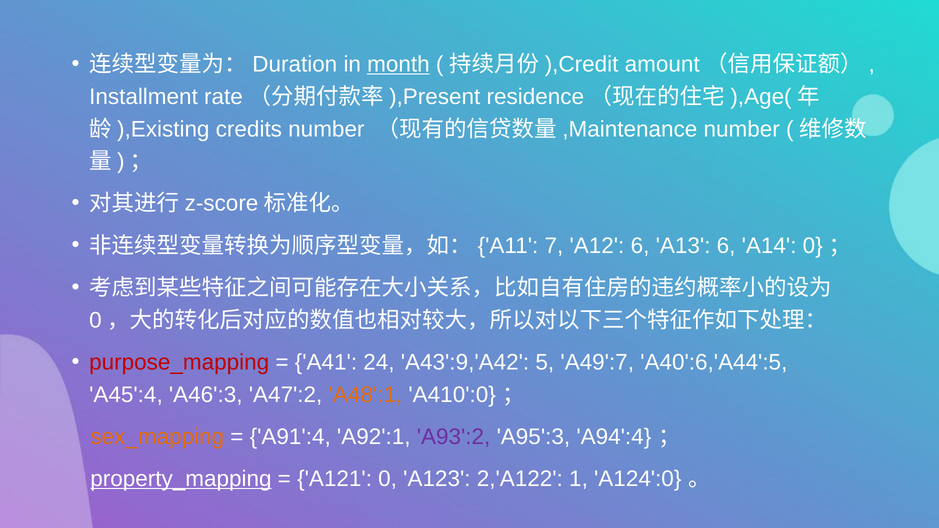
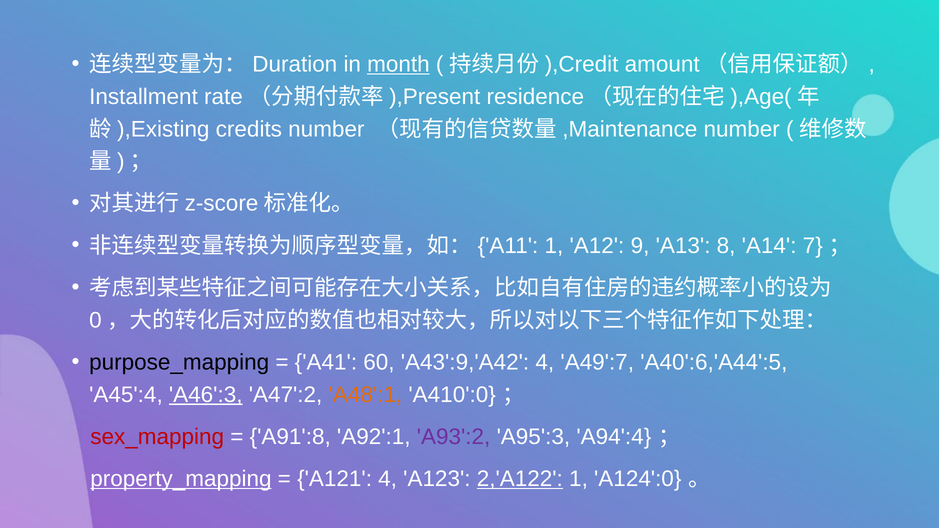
7: 7 -> 1 (554, 246)
A12 6: 6 -> 9 (640, 246)
A13 6: 6 -> 8 (726, 246)
A14 0: 0 -> 7 (813, 246)
purpose_mapping colour: red -> black (179, 362)
24: 24 -> 60 (379, 362)
A43':9,'A42 5: 5 -> 4 (545, 362)
A46':3 underline: none -> present (206, 395)
sex_mapping colour: orange -> red (157, 437)
A91':4: A91':4 -> A91':8 (290, 437)
A121 0: 0 -> 4 (388, 479)
2,'A122 underline: none -> present (520, 479)
